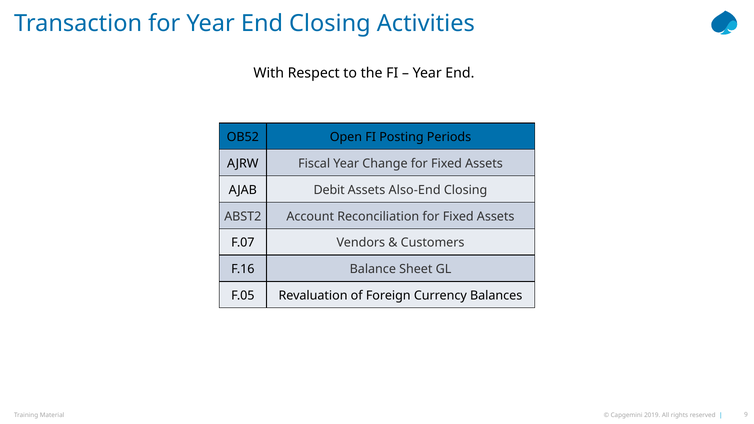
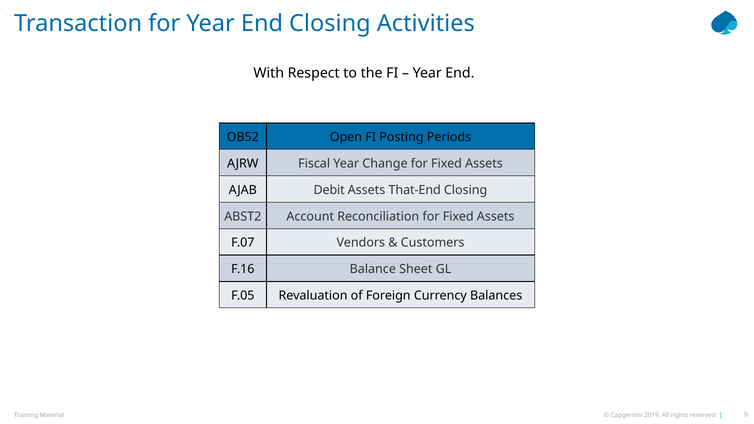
Also-End: Also-End -> That-End (415, 190)
